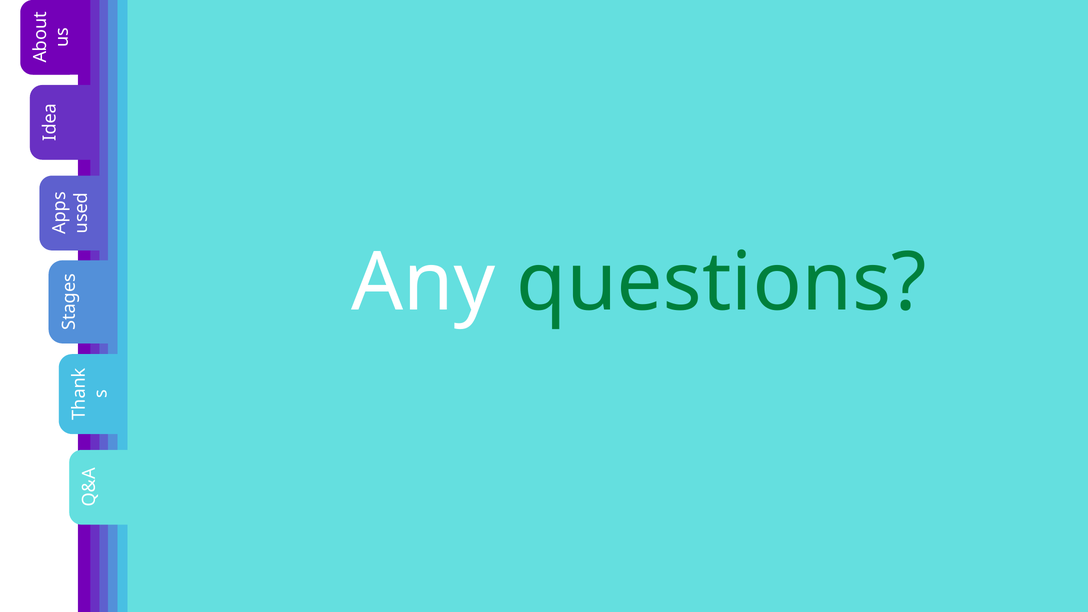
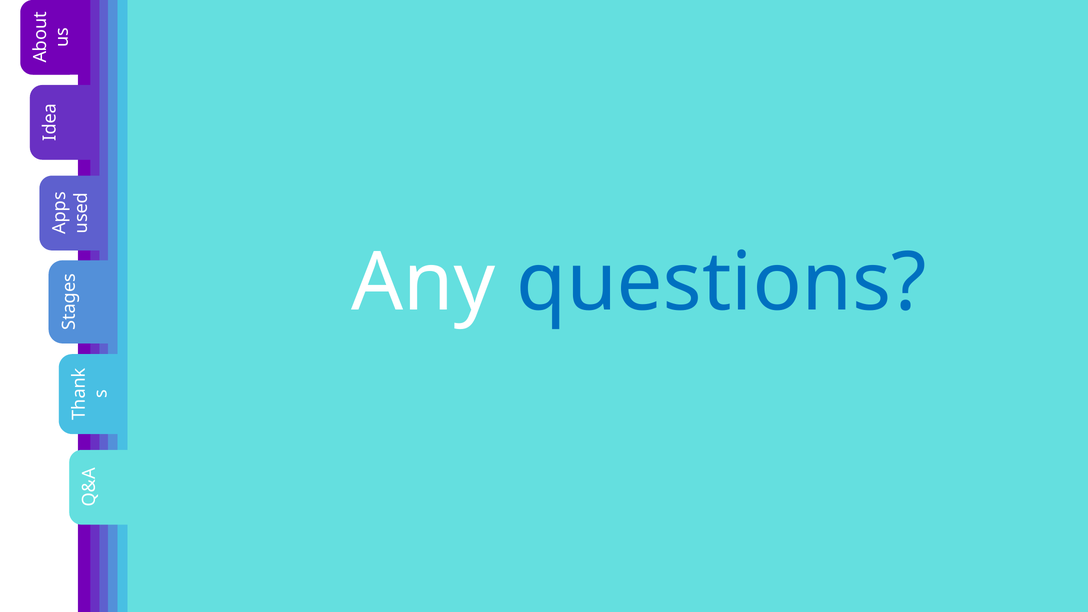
questions colour: green -> blue (722, 283)
